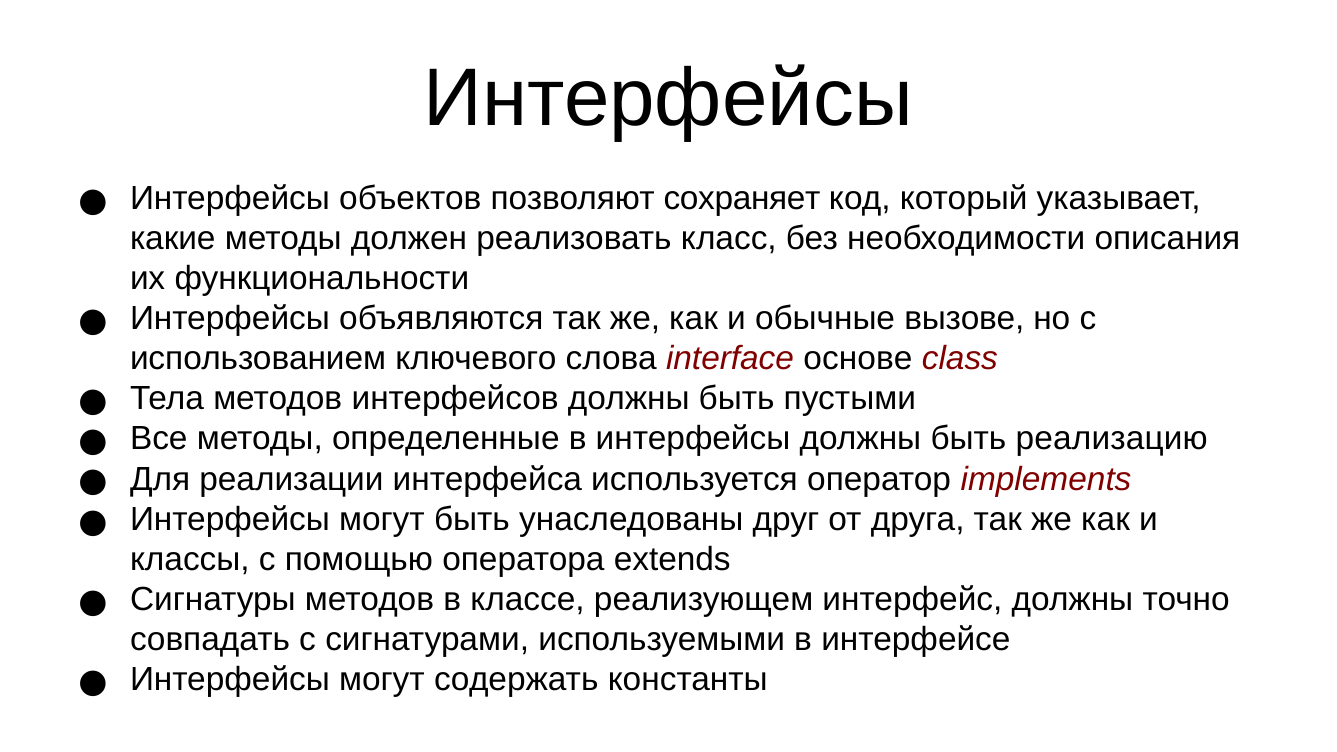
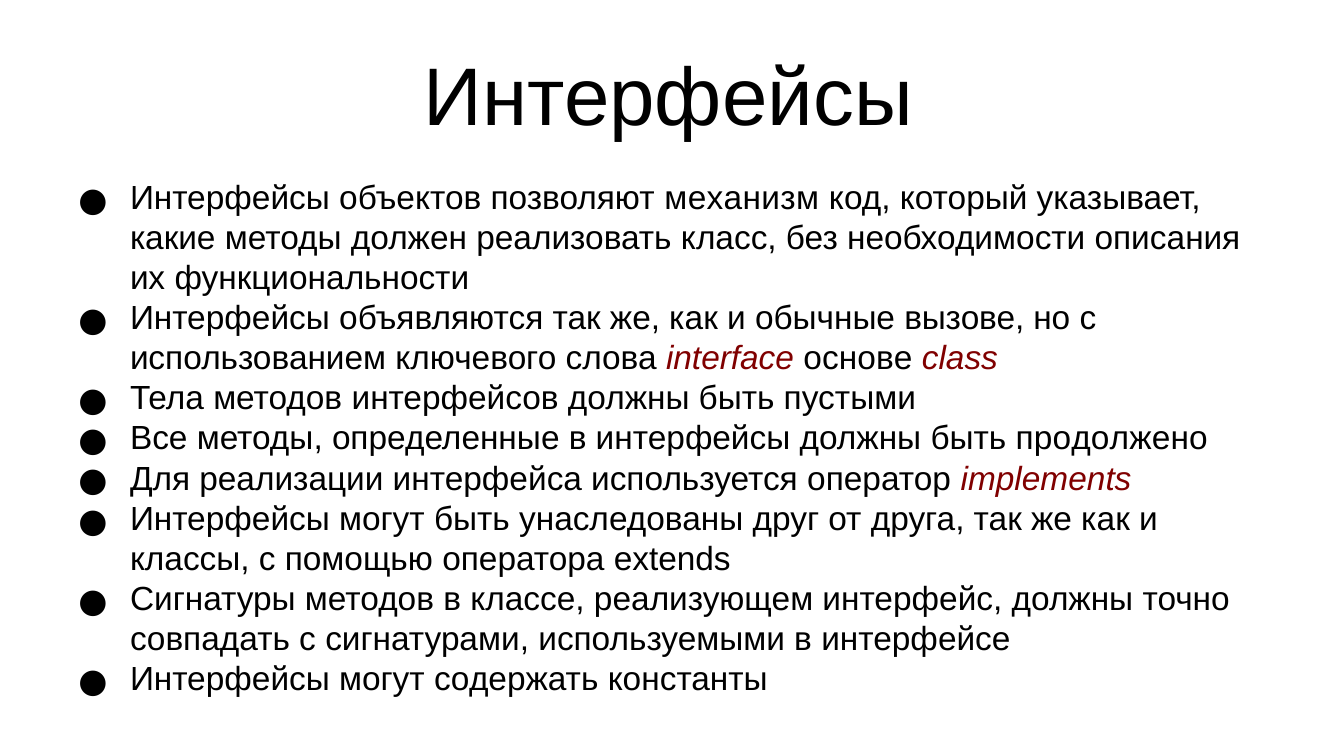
сохраняет: сохраняет -> механизм (742, 198)
реализацию: реализацию -> продолжено (1112, 439)
